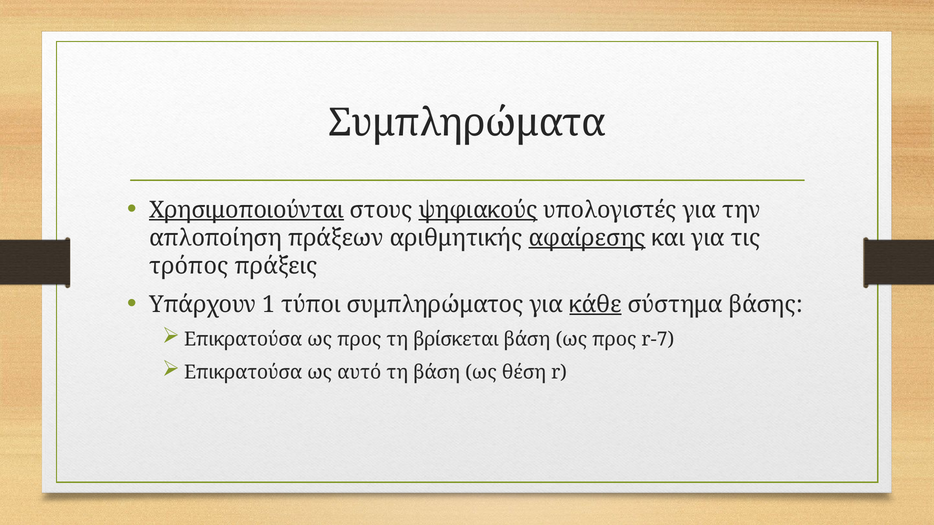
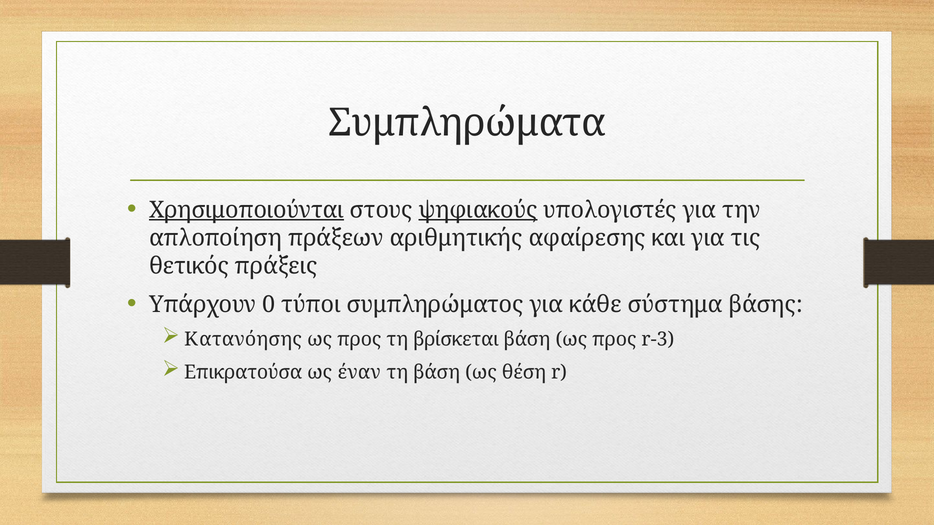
αφαίρεσης underline: present -> none (587, 238)
τρόπος: τρόπος -> θετικός (189, 266)
1: 1 -> 0 (269, 305)
κάθε underline: present -> none (596, 305)
Επικρατούσα: Επικρατούσα -> Κατανόησης (243, 340)
r-7: r-7 -> r-3 (658, 340)
αυτό: αυτό -> έναν (359, 373)
